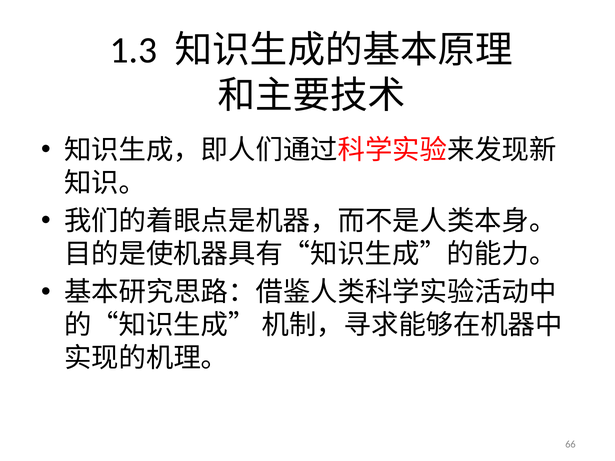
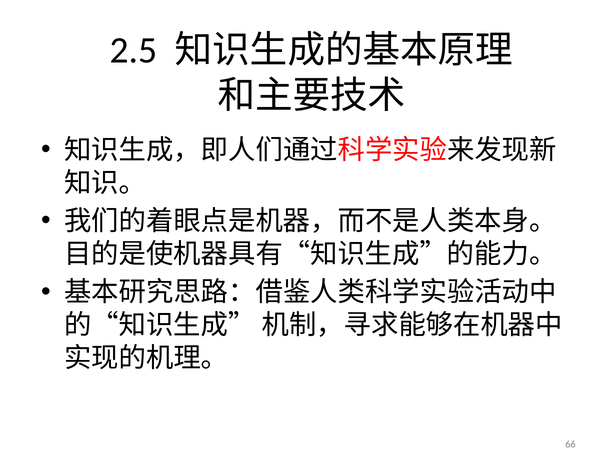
1.3: 1.3 -> 2.5 (134, 51)
